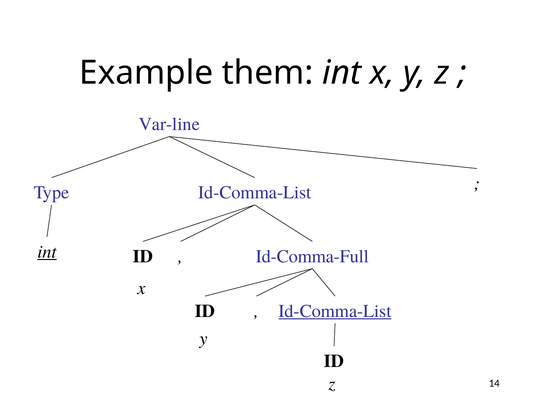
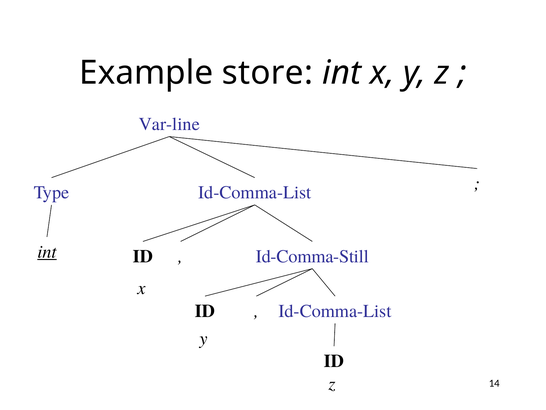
them: them -> store (267, 73)
Id-Comma-Full: Id-Comma-Full -> Id-Comma-Still (312, 256)
Id-Comma-List underline: present -> none (335, 311)
